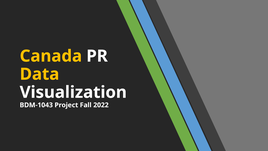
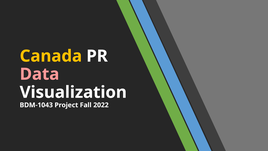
Data colour: yellow -> pink (39, 74)
